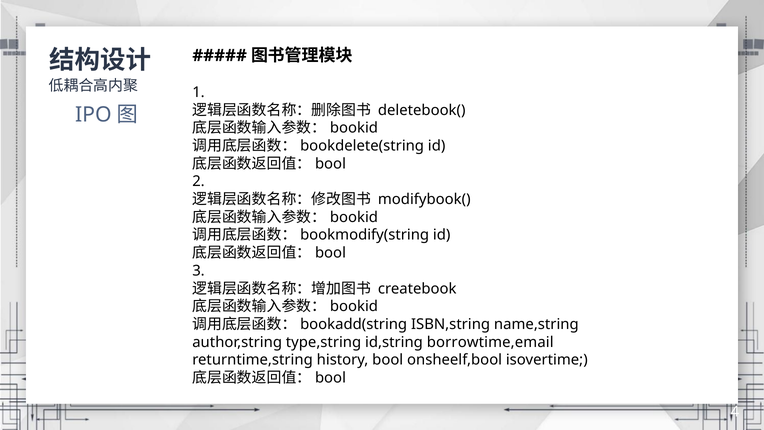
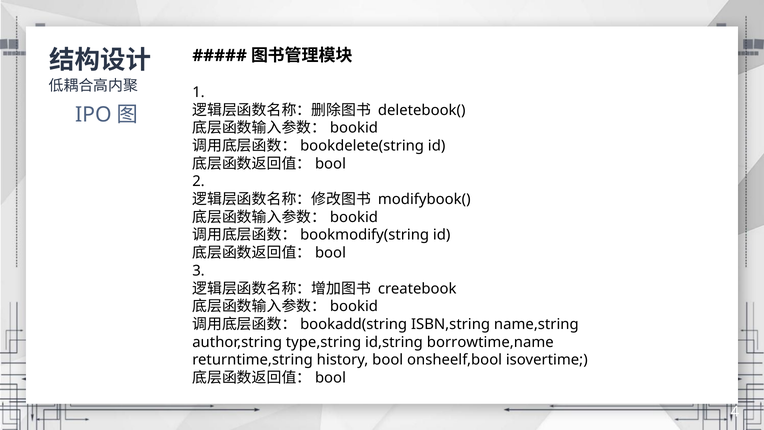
borrowtime,email: borrowtime,email -> borrowtime,name (490, 342)
